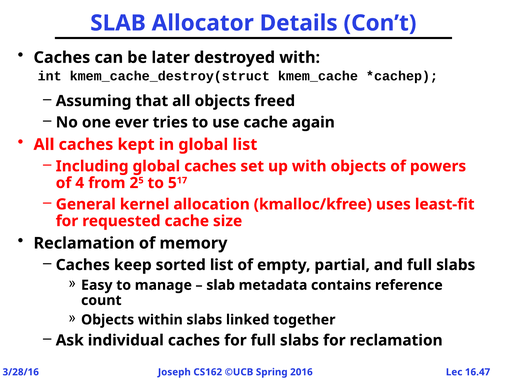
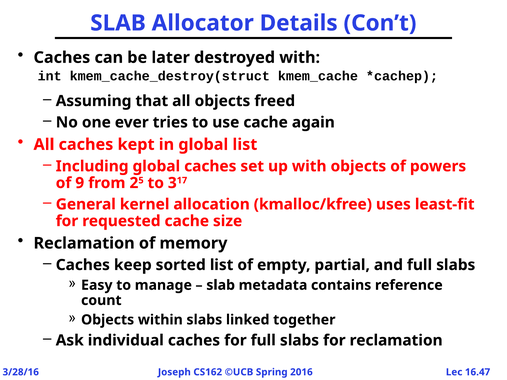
4: 4 -> 9 (80, 183)
to 5: 5 -> 3 (172, 183)
